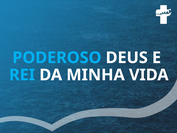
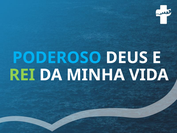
REI colour: light blue -> light green (22, 75)
